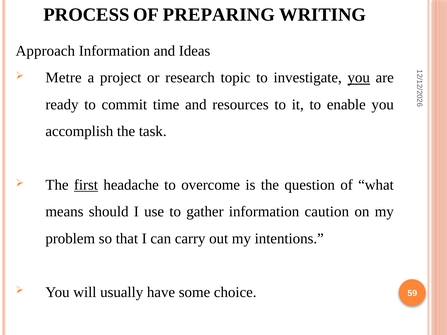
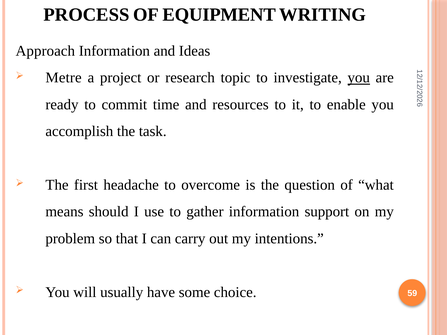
PREPARING: PREPARING -> EQUIPMENT (219, 15)
first underline: present -> none (86, 185)
caution: caution -> support (327, 212)
